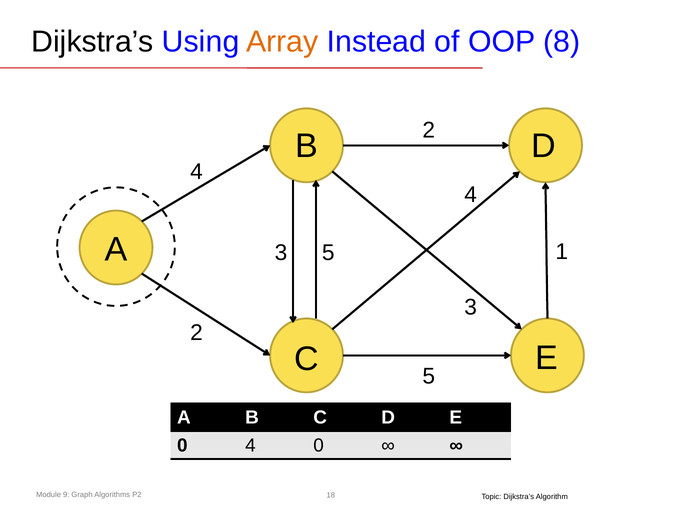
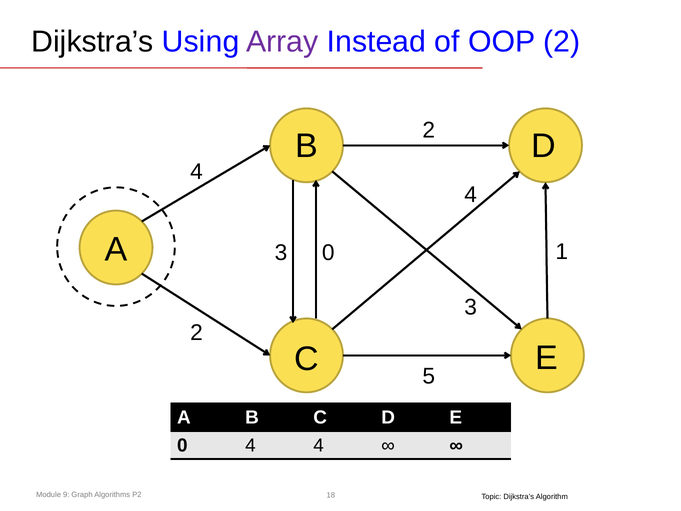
Array colour: orange -> purple (282, 42)
OOP 8: 8 -> 2 (562, 42)
3 5: 5 -> 0 (328, 253)
4 0: 0 -> 4 (319, 445)
